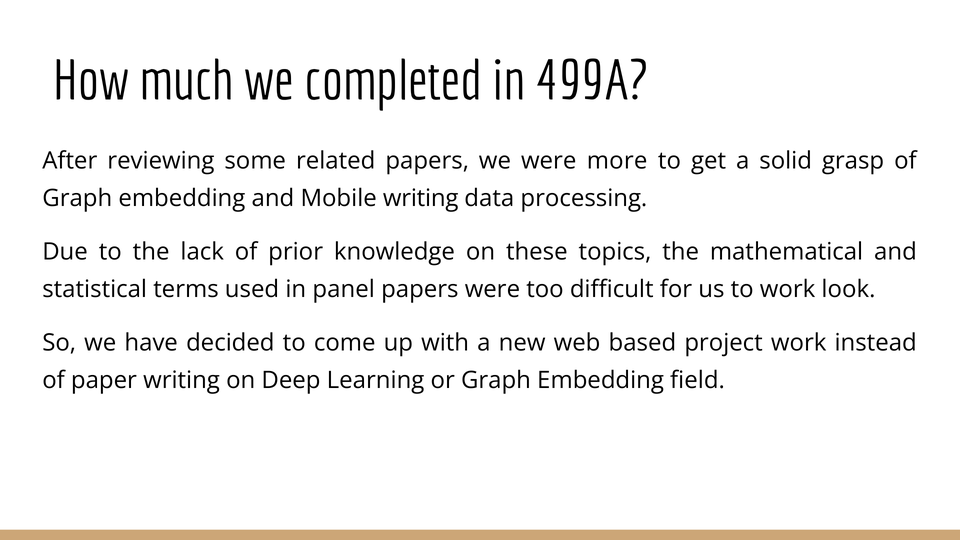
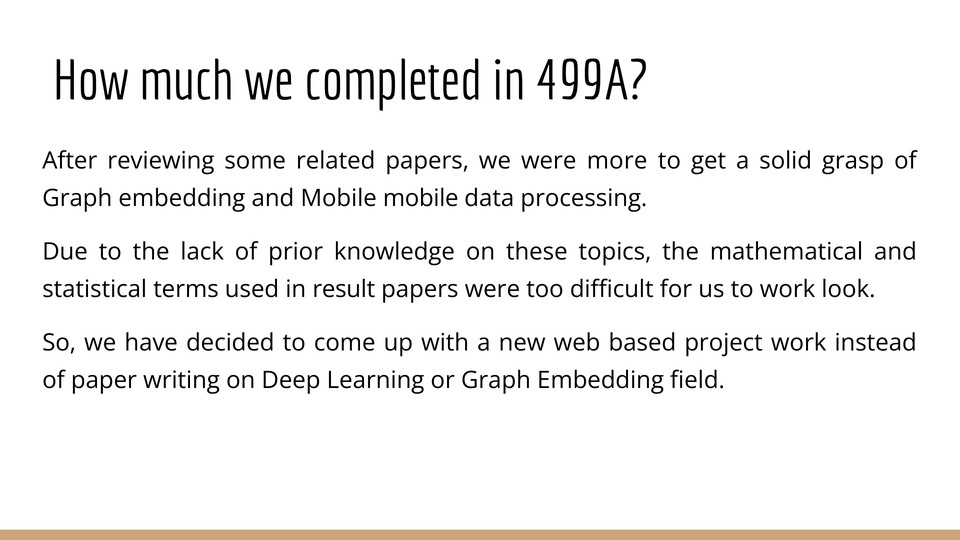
Mobile writing: writing -> mobile (421, 198)
panel: panel -> result (344, 289)
